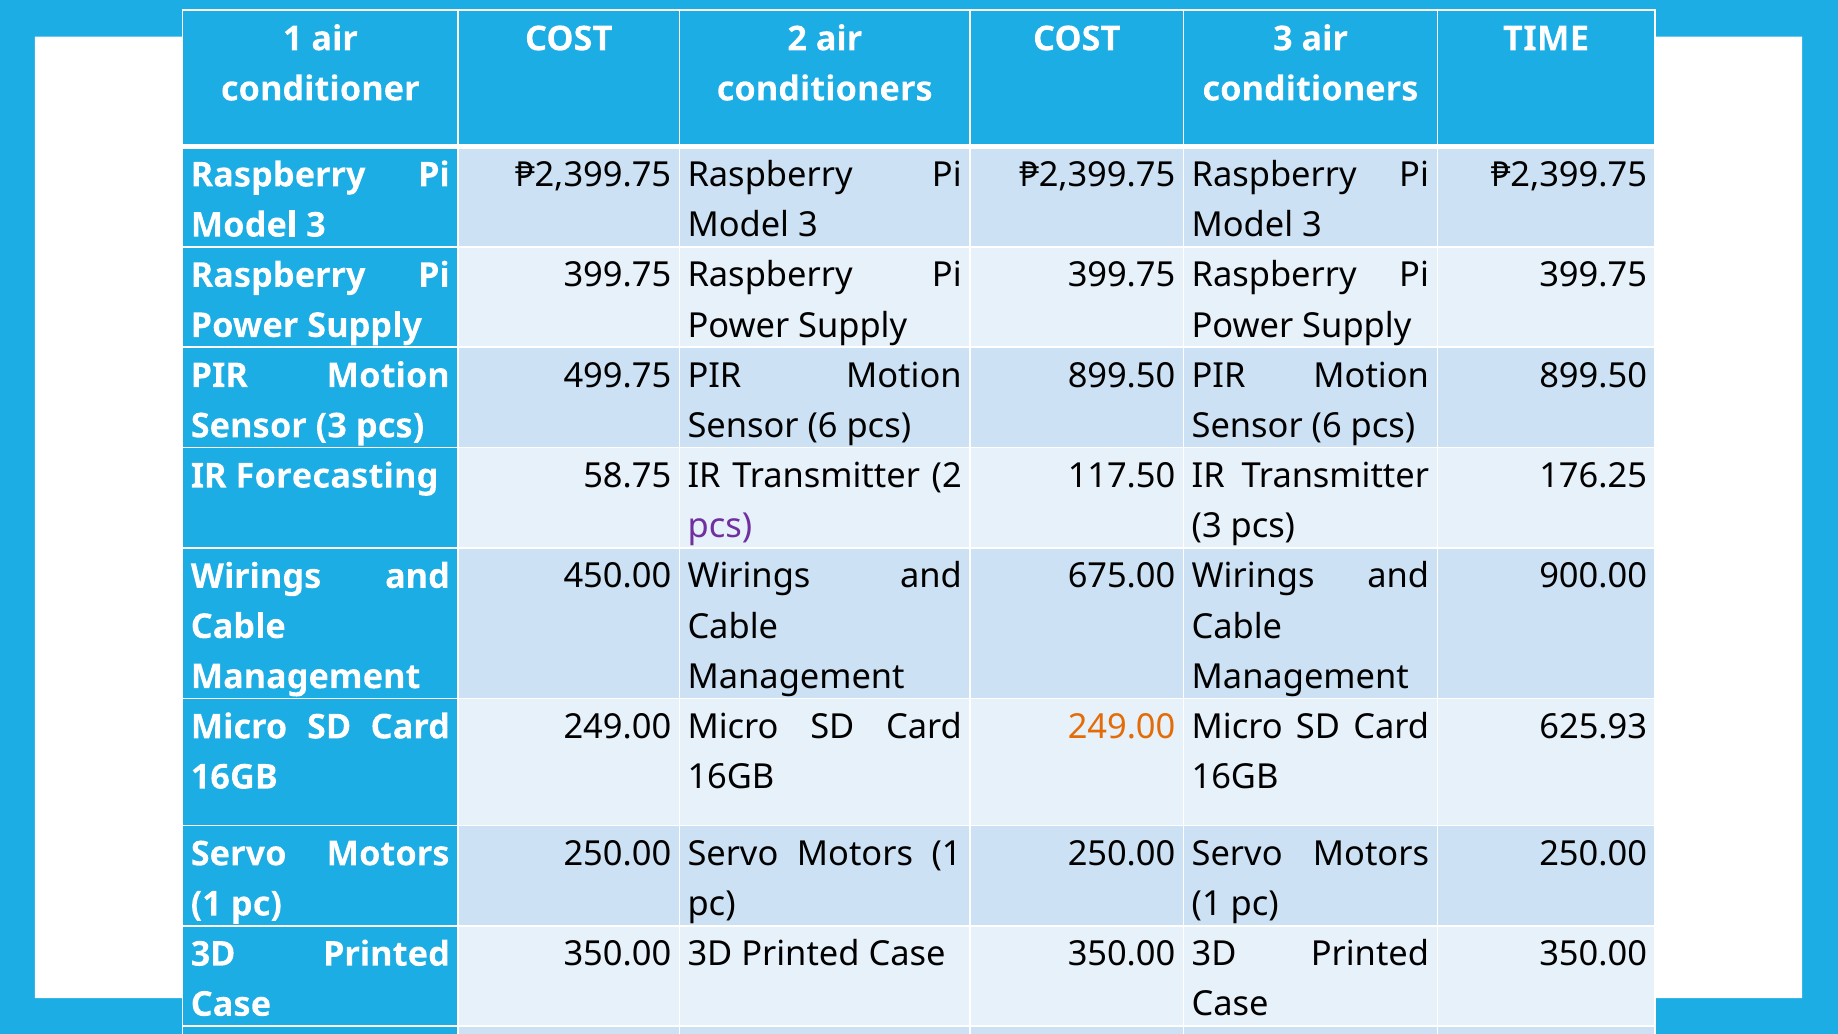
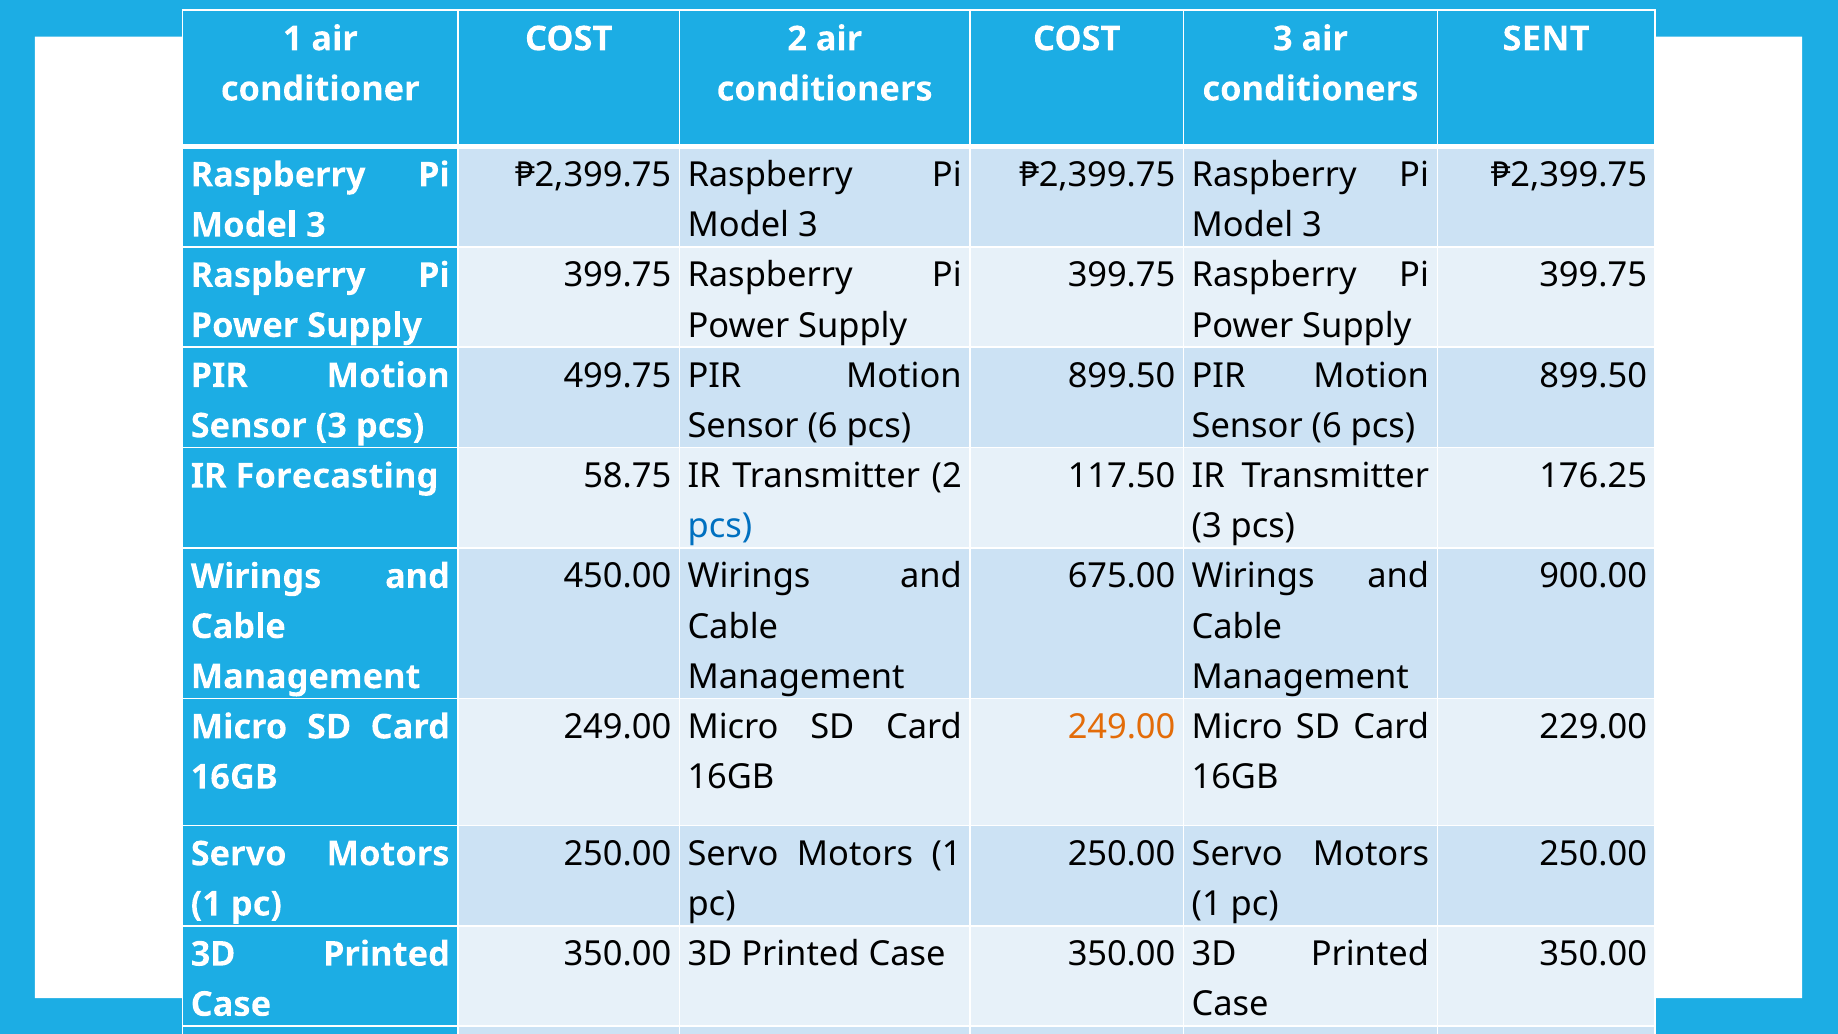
TIME: TIME -> SENT (1546, 39)
pcs colour: purple -> blue (720, 526)
625.93: 625.93 -> 229.00 (1593, 727)
